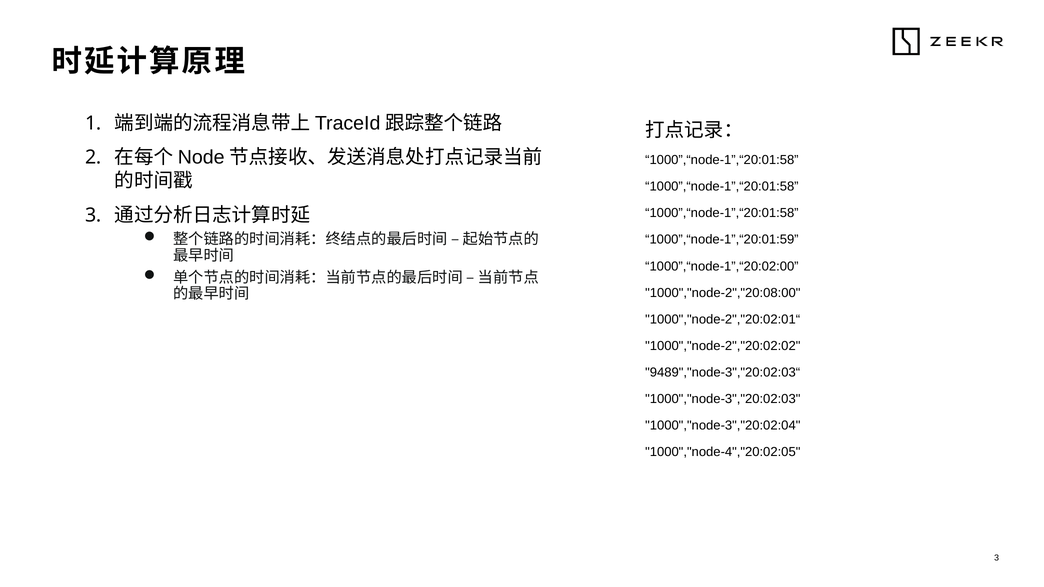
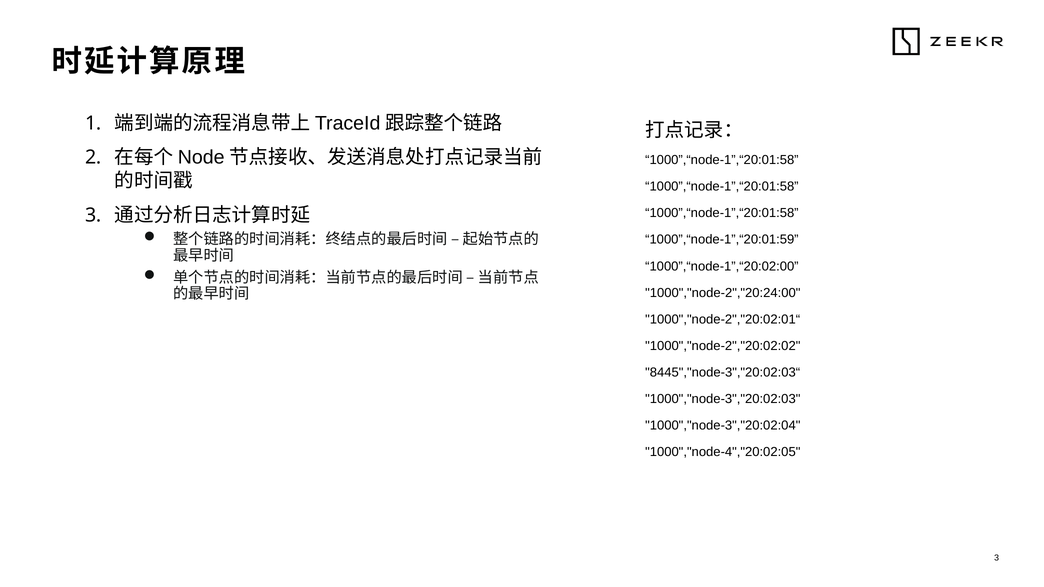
1000","node-2","20:08:00: 1000","node-2","20:08:00 -> 1000","node-2","20:24:00 (723, 293)
9489","node-3","20:02:03“: 9489","node-3","20:02:03“ -> 8445","node-3","20:02:03“ (723, 372)
